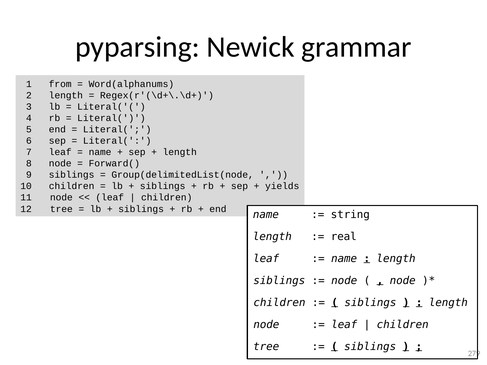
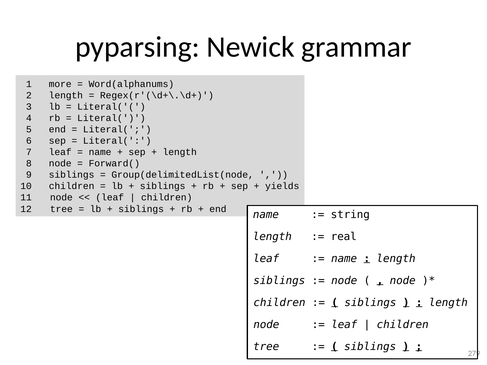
from: from -> more (60, 84)
